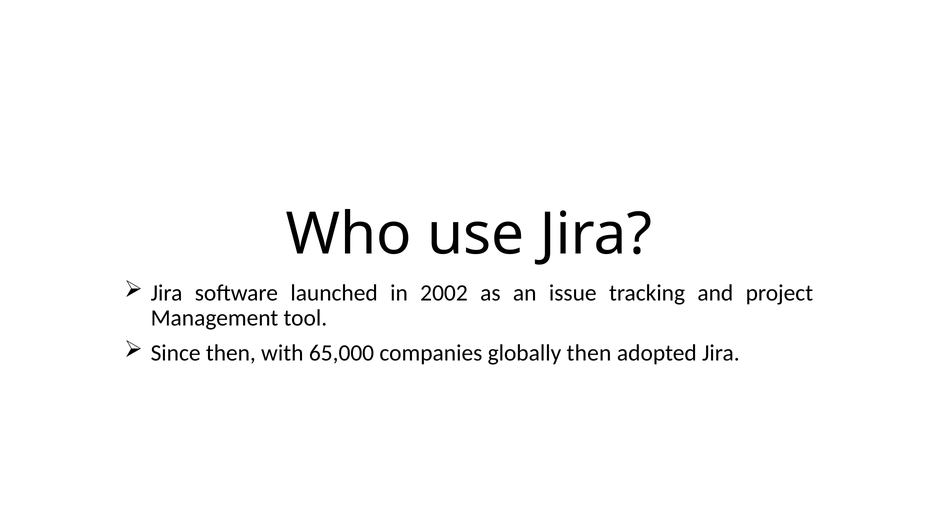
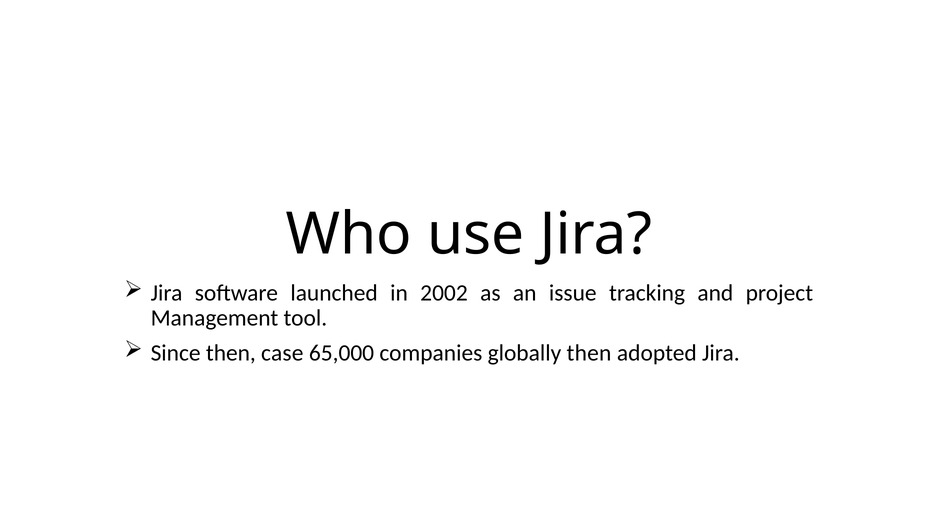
with: with -> case (282, 354)
